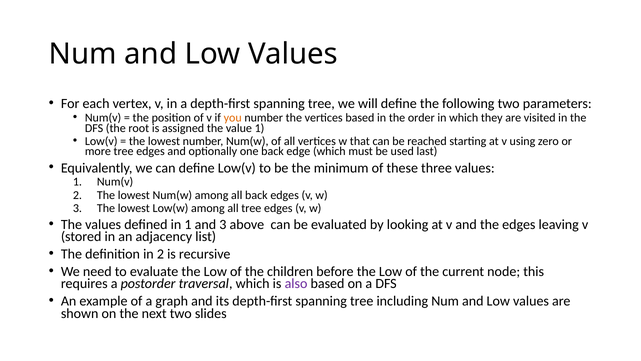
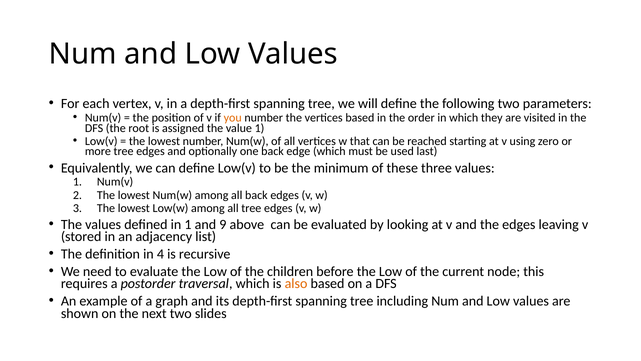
and 3: 3 -> 9 (223, 224)
in 2: 2 -> 4 (160, 254)
also colour: purple -> orange (296, 283)
